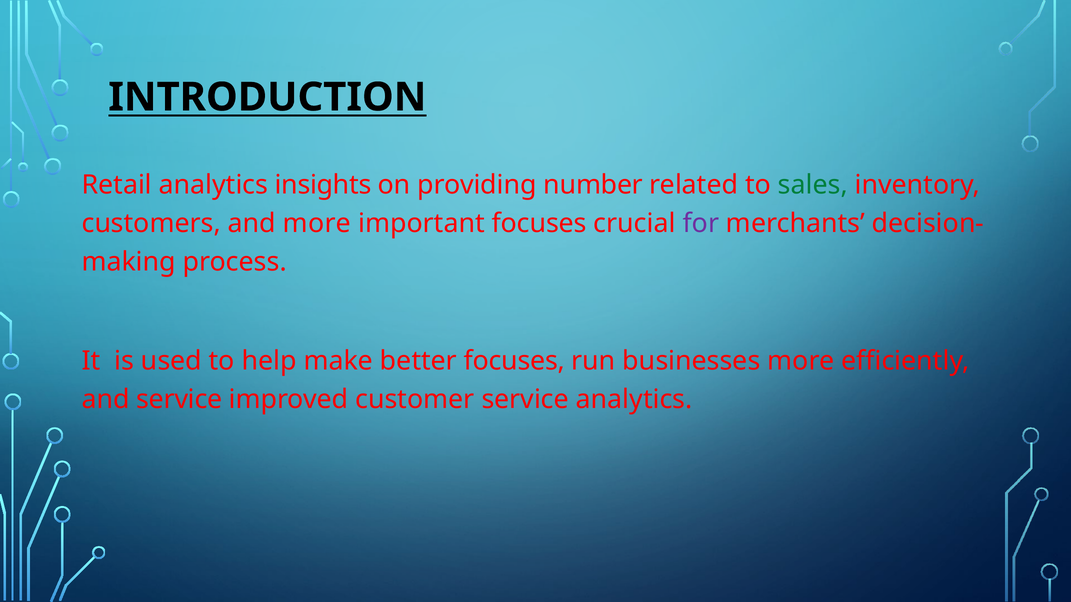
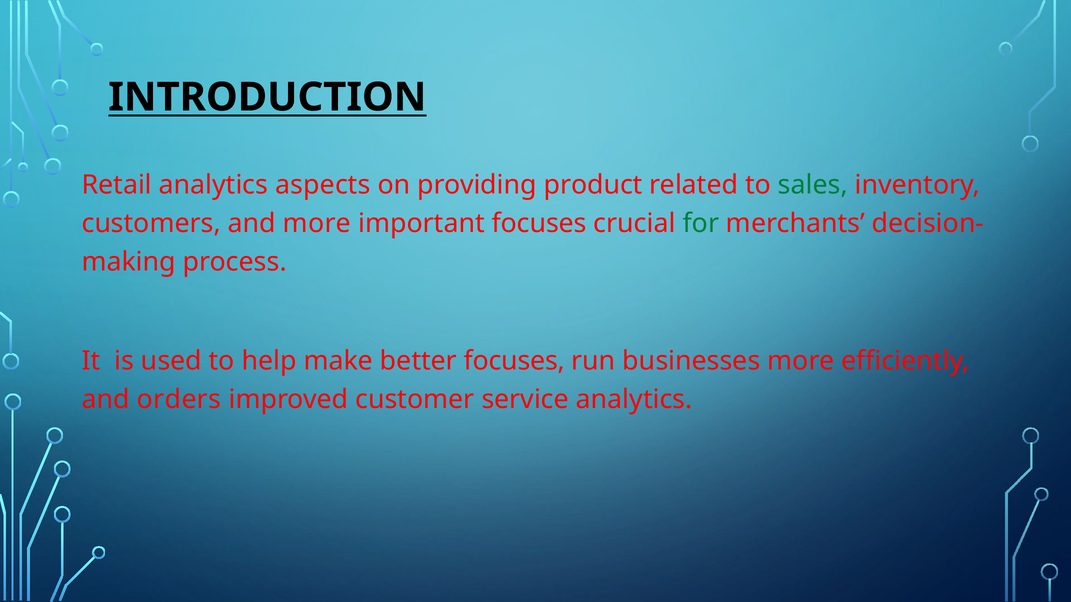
insights: insights -> aspects (323, 185)
number: number -> product (593, 185)
for colour: purple -> green (701, 223)
and service: service -> orders (179, 400)
